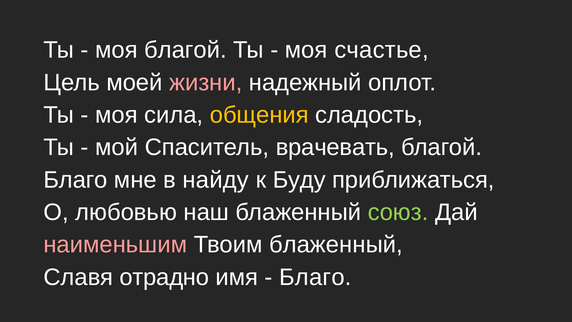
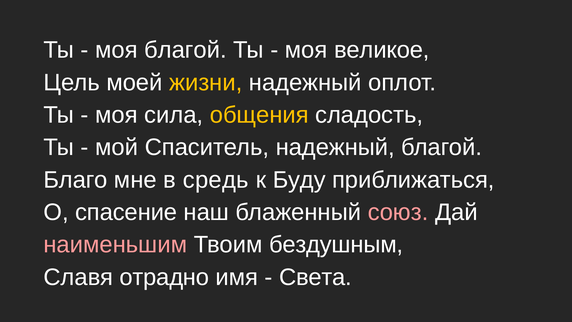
счастье: счастье -> великое (382, 50)
жизни colour: pink -> yellow (206, 82)
Спаситель врачевать: врачевать -> надежный (335, 147)
найду: найду -> средь (216, 180)
любовью: любовью -> спасение (126, 212)
союз colour: light green -> pink (398, 212)
Твоим блаженный: блаженный -> бездушным (336, 245)
Благо: Благо -> Света (315, 277)
